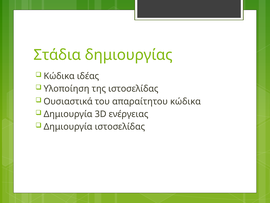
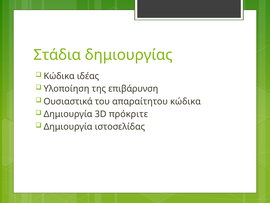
της ιστοσελίδας: ιστοσελίδας -> επιβάρυνση (133, 89)
ενέργειας: ενέργειας -> πρόκριτε (128, 114)
